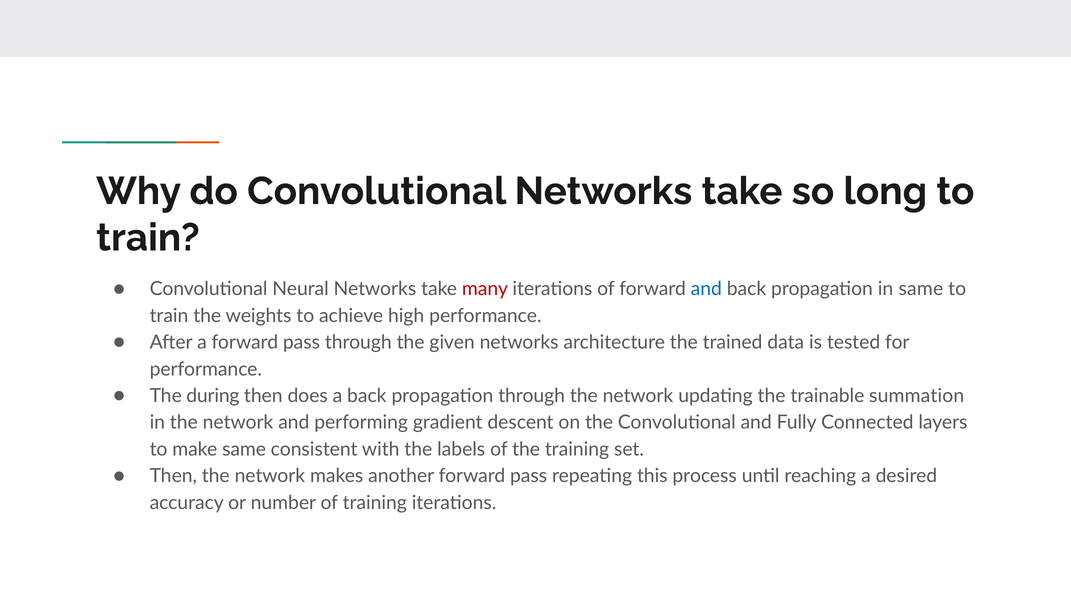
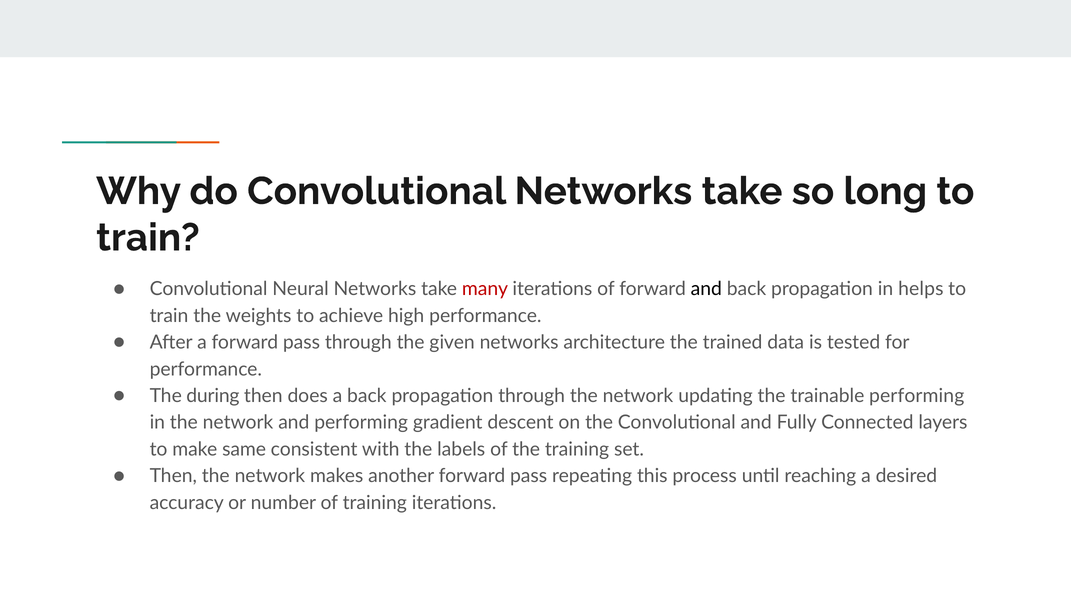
and colour: blue -> black (706, 289)
in same: same -> helps (921, 289)
trainable summation: summation -> performing (917, 395)
